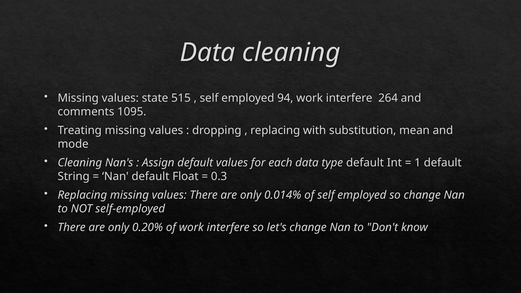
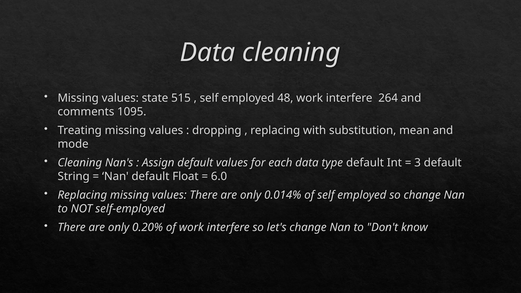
94: 94 -> 48 (285, 98)
1: 1 -> 3 (418, 163)
0.3: 0.3 -> 6.0 (219, 176)
